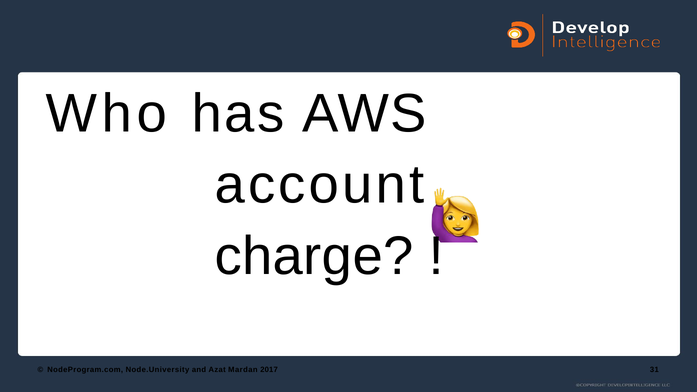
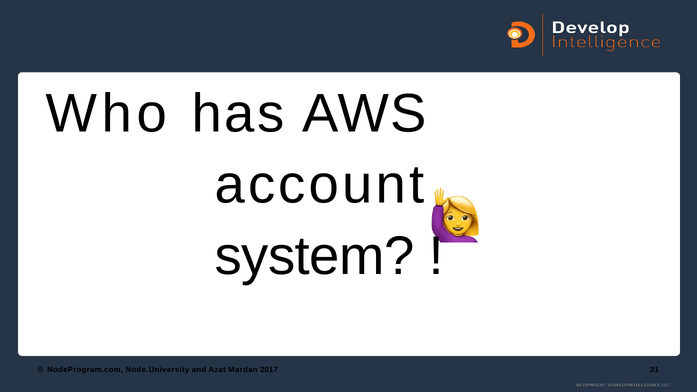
charge: charge -> system (314, 256)
